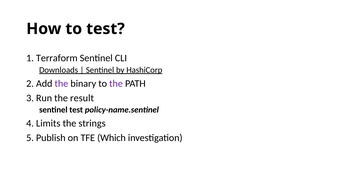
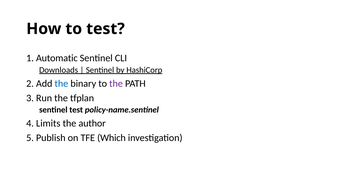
Terraform: Terraform -> Automatic (57, 58)
the colour: purple -> blue (61, 84)
result: result -> tfplan (82, 98)
strings: strings -> author (92, 124)
